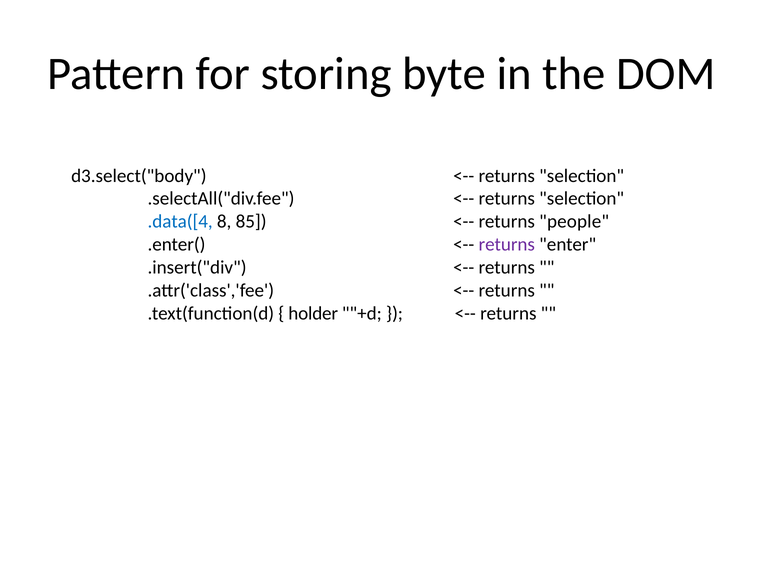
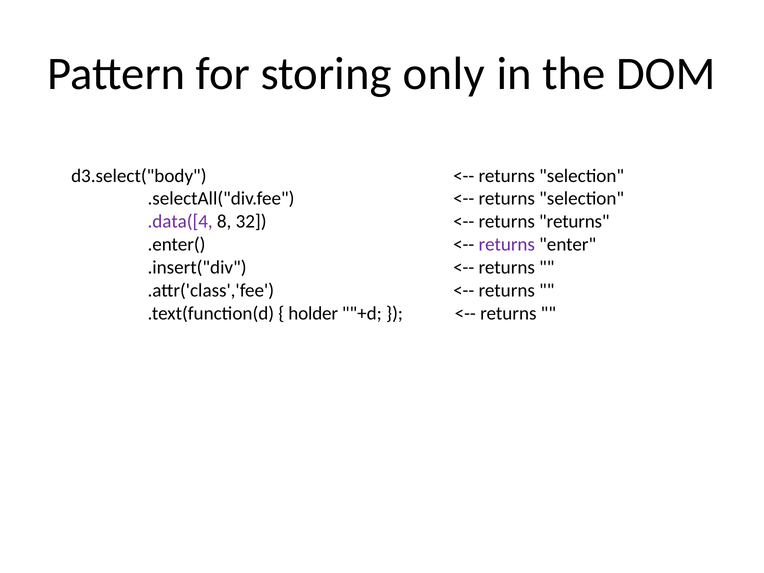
byte: byte -> only (444, 74)
.data([4 colour: blue -> purple (180, 222)
85: 85 -> 32 (251, 222)
returns people: people -> returns (574, 222)
